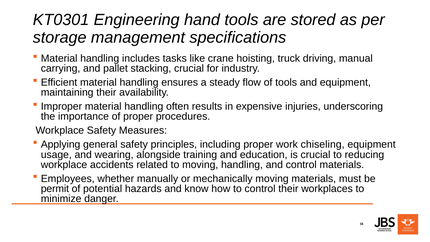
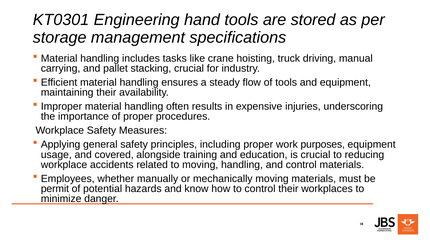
chiseling: chiseling -> purposes (323, 145)
wearing: wearing -> covered (114, 155)
